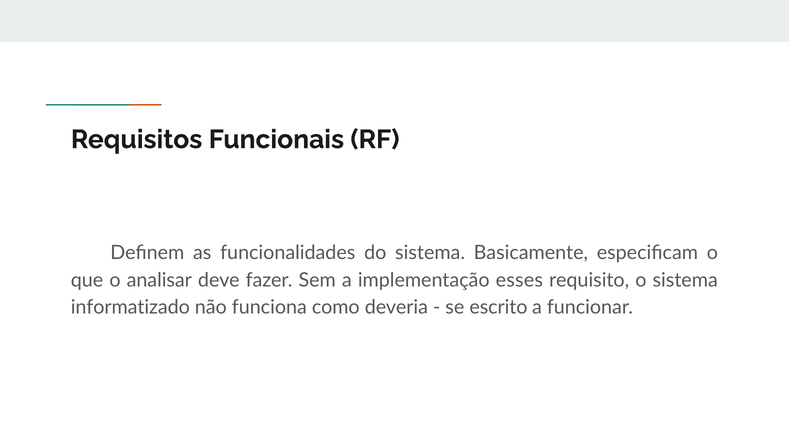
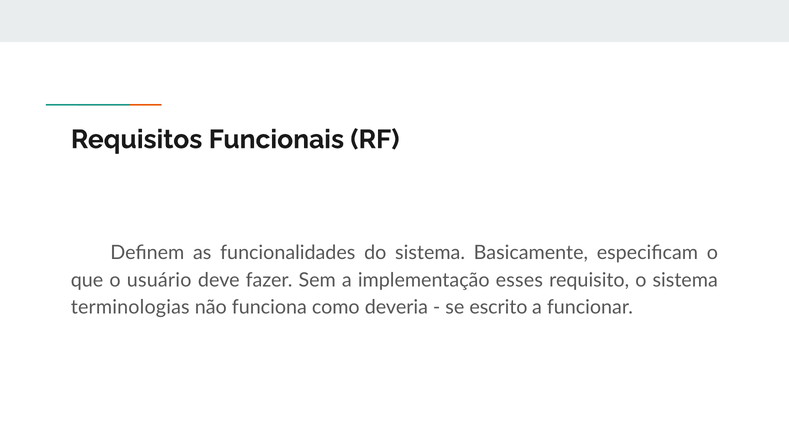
analisar: analisar -> usuário (159, 280)
informatizado: informatizado -> terminologias (130, 307)
